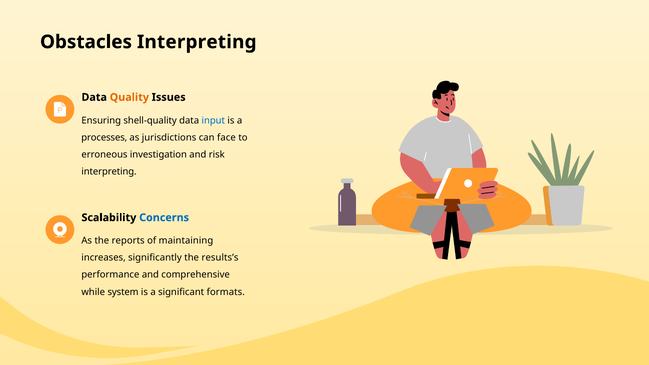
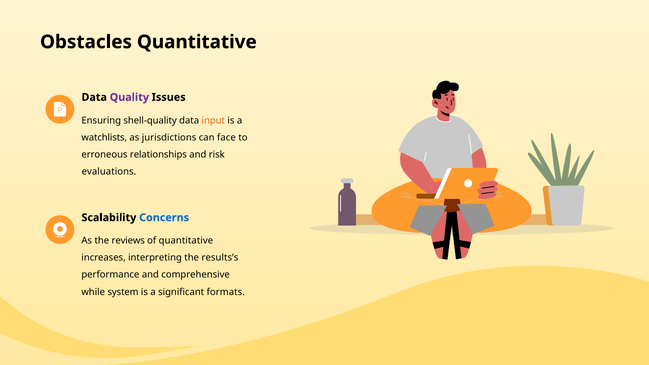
Obstacles Interpreting: Interpreting -> Quantitative (197, 42)
Quality colour: orange -> purple (129, 97)
input colour: blue -> orange (213, 120)
processes: processes -> watchlists (104, 137)
investigation: investigation -> relationships (158, 155)
interpreting: interpreting -> evaluations (109, 172)
reports: reports -> reviews (128, 241)
of maintaining: maintaining -> quantitative (186, 241)
significantly: significantly -> interpreting (155, 258)
